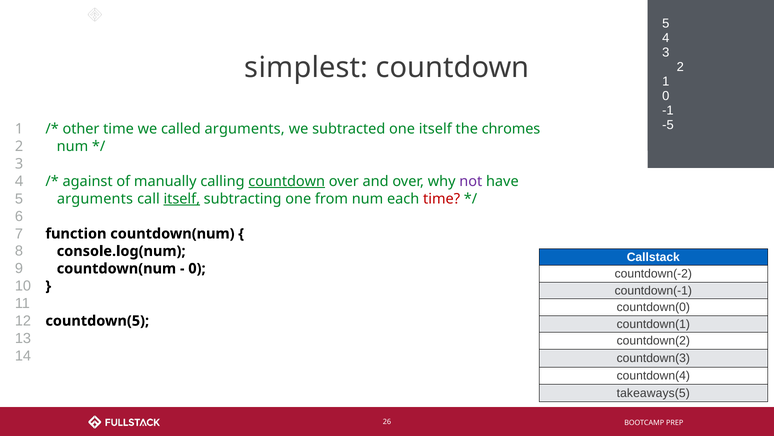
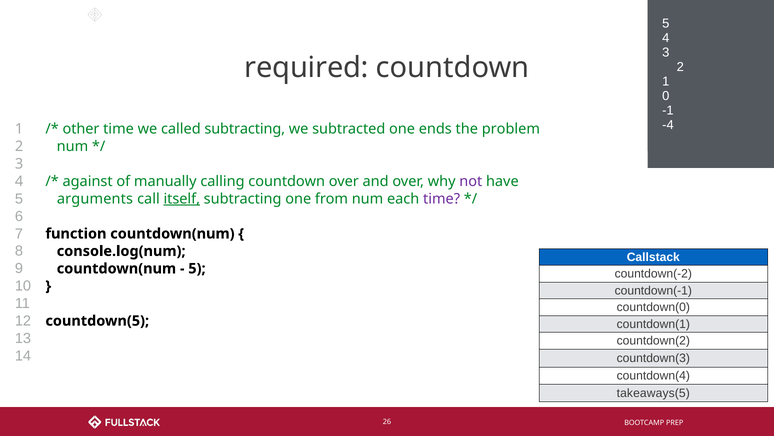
simplest: simplest -> required (307, 68)
-5: -5 -> -4 (668, 125)
called arguments: arguments -> subtracting (245, 129)
one itself: itself -> ends (435, 129)
chromes: chromes -> problem (511, 129)
countdown underline: present -> none (287, 181)
time colour: red -> purple (442, 199)
0: 0 -> 5 (197, 268)
